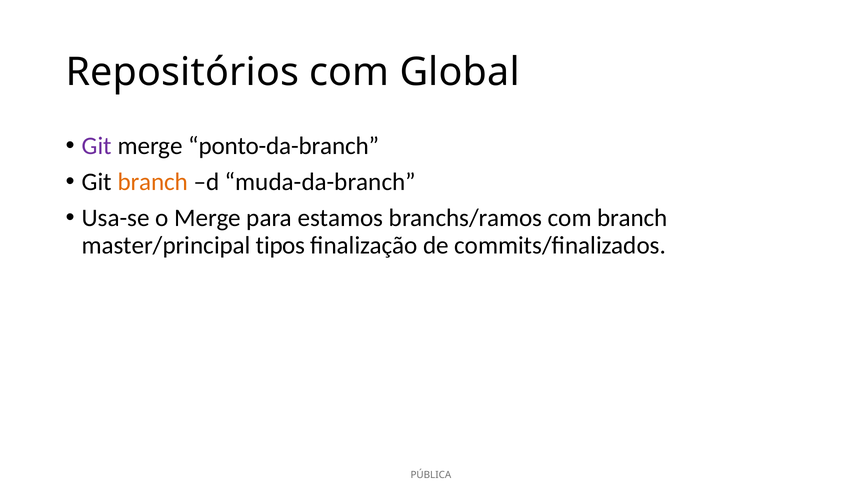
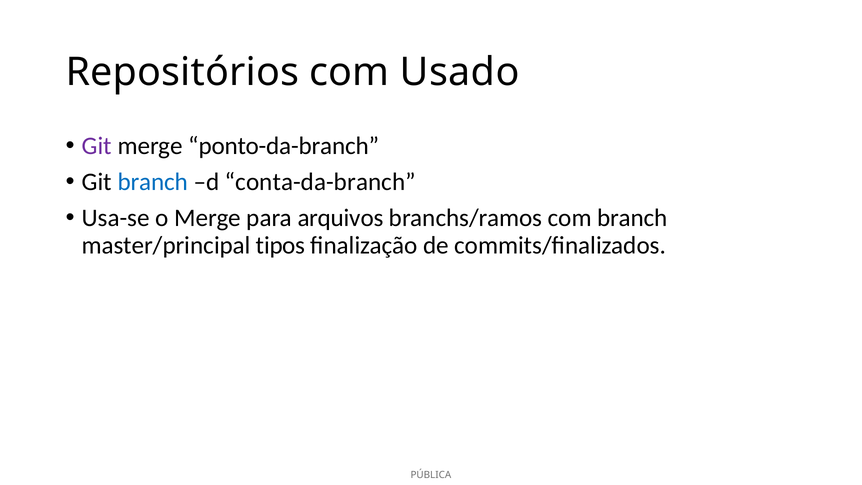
Global: Global -> Usado (460, 72)
branch colour: orange -> blue (153, 182)
muda-da-branch: muda-da-branch -> conta-da-branch (320, 182)
estamos: estamos -> arquivos (341, 218)
